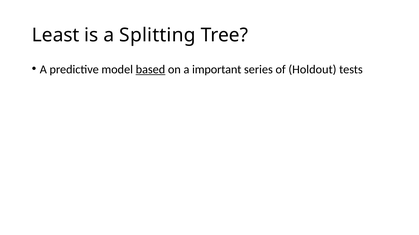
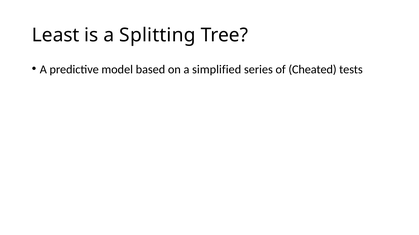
based underline: present -> none (150, 70)
important: important -> simplified (217, 70)
Holdout: Holdout -> Cheated (312, 70)
